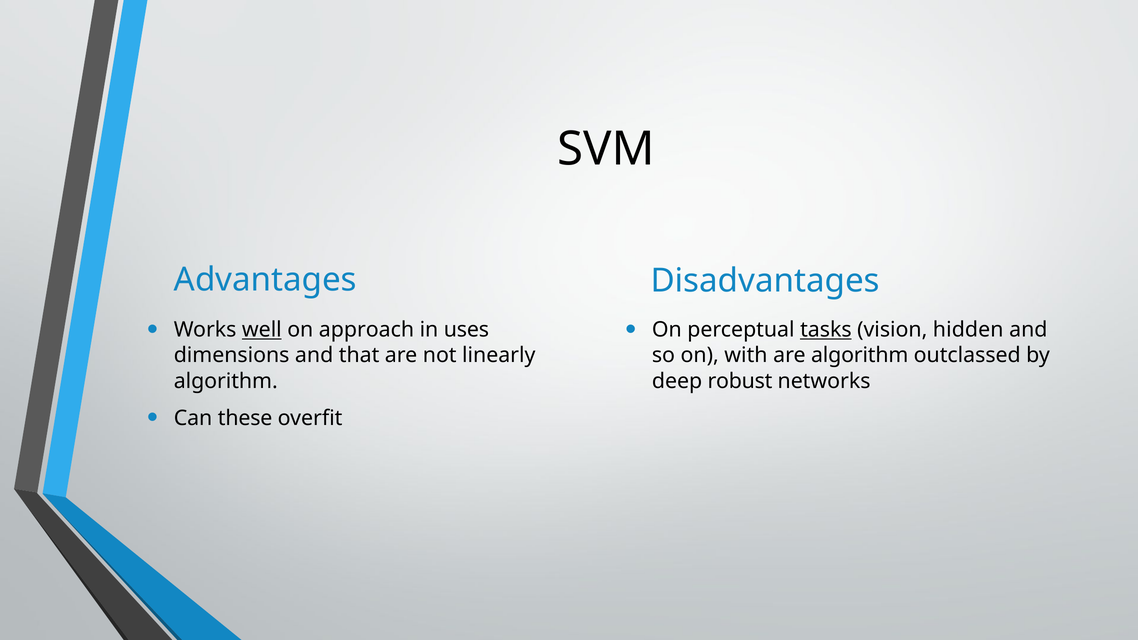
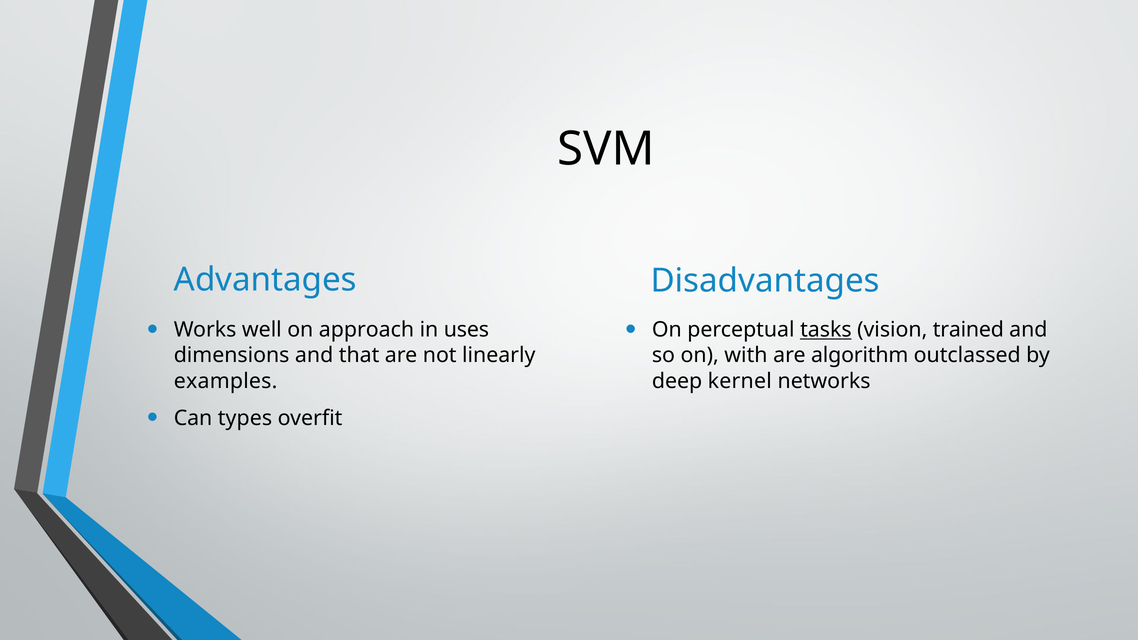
well underline: present -> none (262, 330)
hidden: hidden -> trained (968, 330)
algorithm: algorithm -> examples (226, 381)
robust: robust -> kernel (740, 381)
these: these -> types (245, 418)
